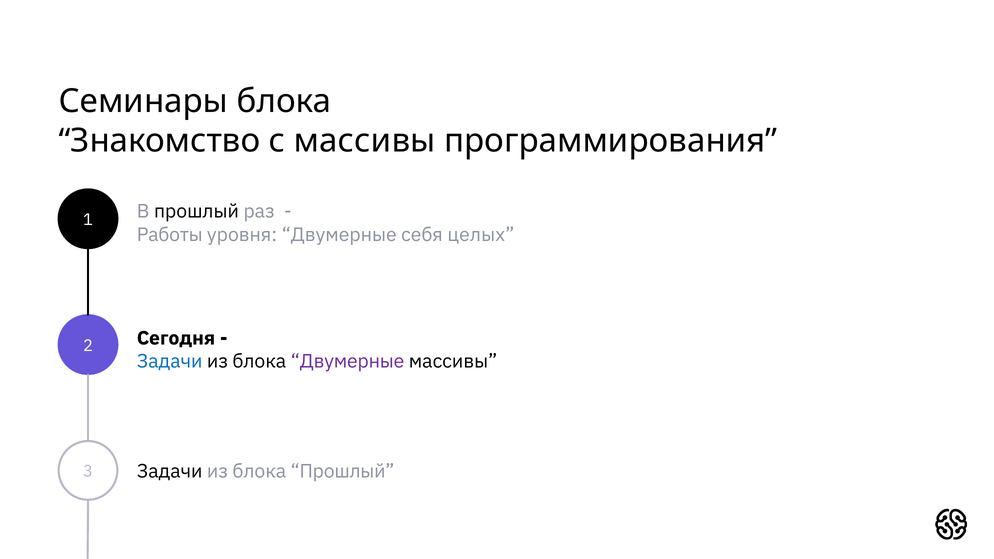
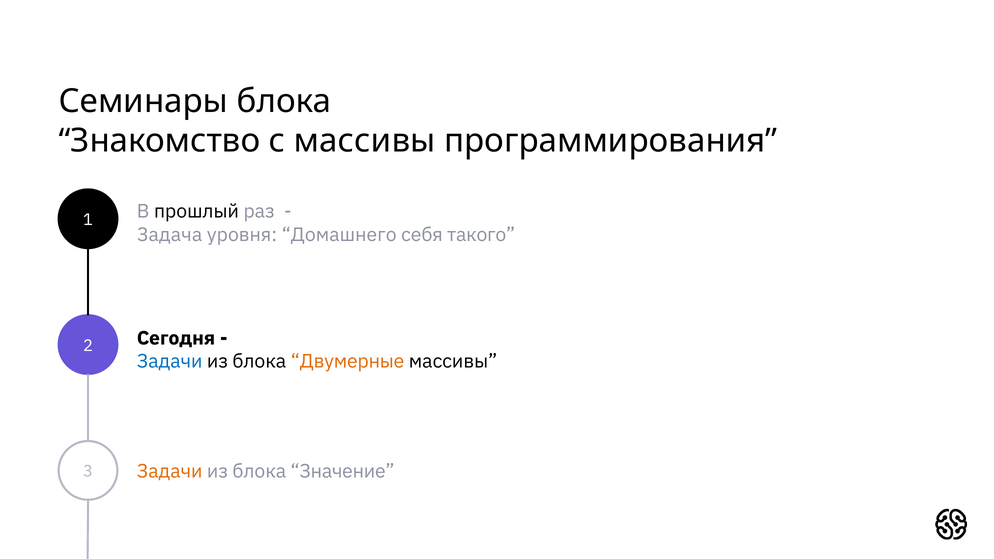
Работы: Работы -> Задача (170, 235)
уровня Двумерные: Двумерные -> Домашнего (339, 235)
целых: целых -> такого (481, 235)
Двумерные colour: purple -> orange (348, 361)
Задачи colour: black -> orange (170, 472)
блока Прошлый: Прошлый -> Значение (343, 472)
